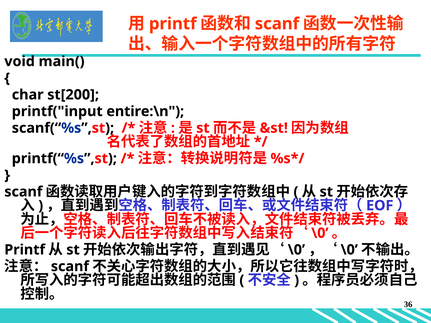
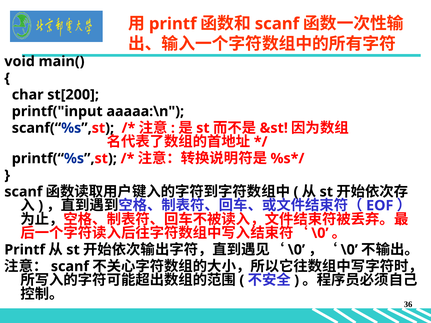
entire:\n: entire:\n -> aaaaa:\n (145, 111)
